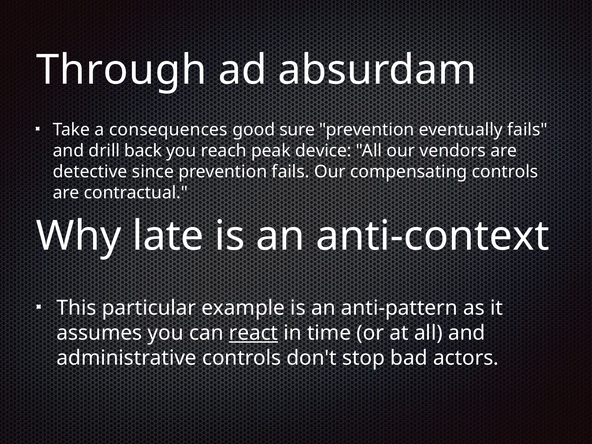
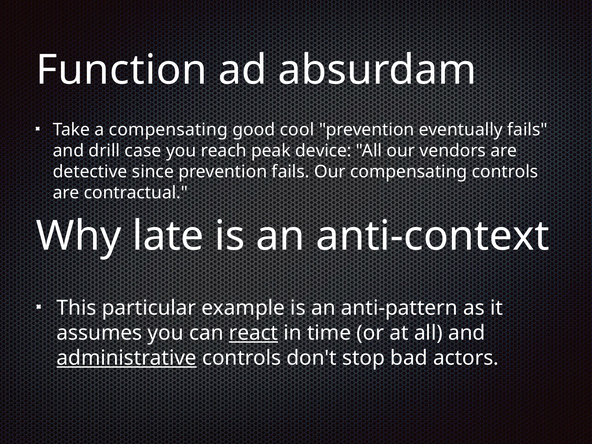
Through: Through -> Function (121, 70)
a consequences: consequences -> compensating (168, 130)
sure: sure -> cool (297, 130)
back: back -> case (143, 151)
administrative underline: none -> present (127, 358)
